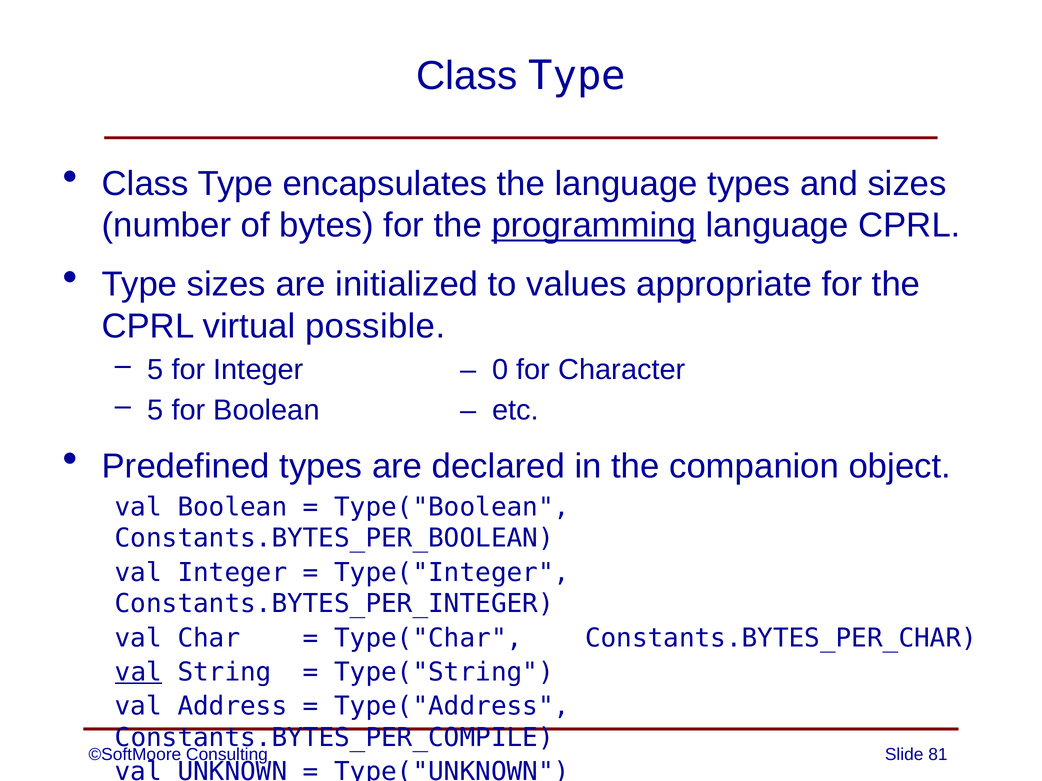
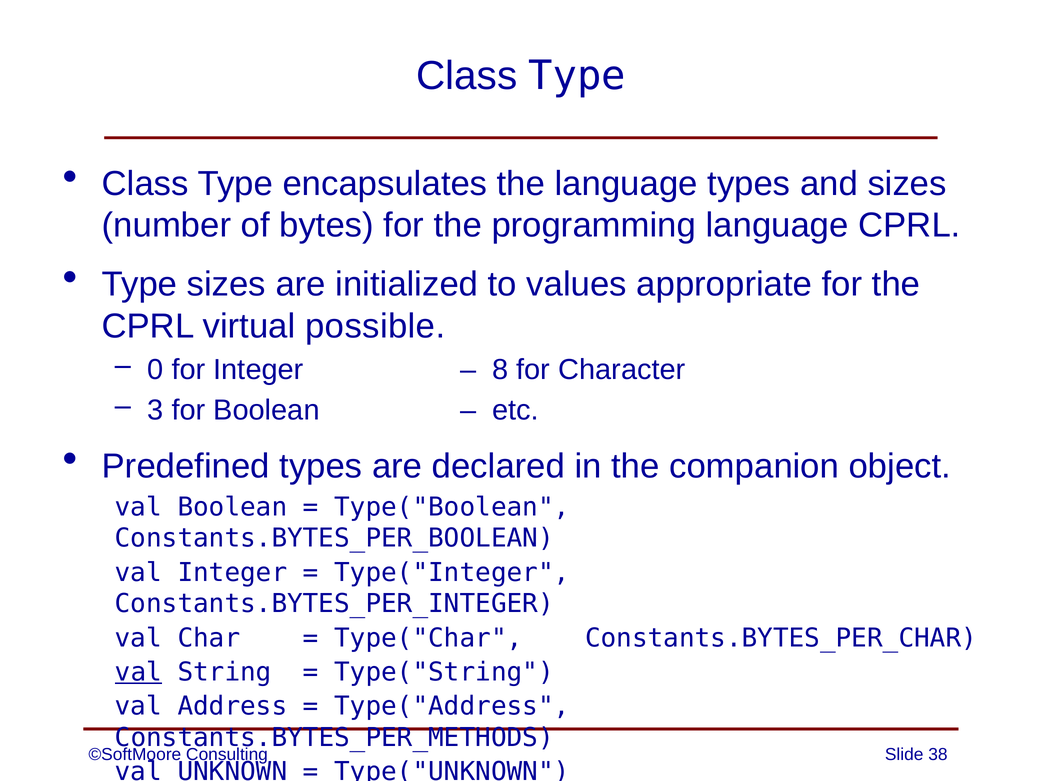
programming underline: present -> none (594, 226)
5: 5 -> 0 (155, 370)
0: 0 -> 8 (500, 370)
5: 5 -> 3 (155, 410)
Constants.BYTES_PER_COMPILE: Constants.BYTES_PER_COMPILE -> Constants.BYTES_PER_METHODS (334, 738)
81: 81 -> 38 (938, 755)
